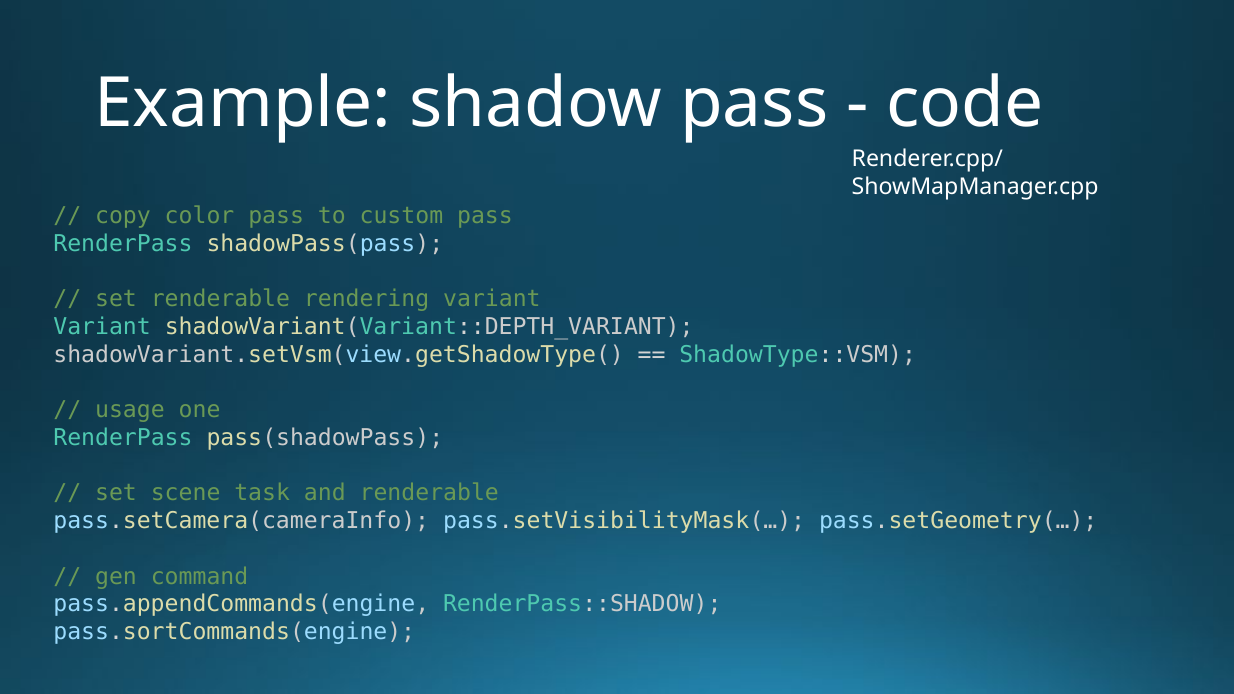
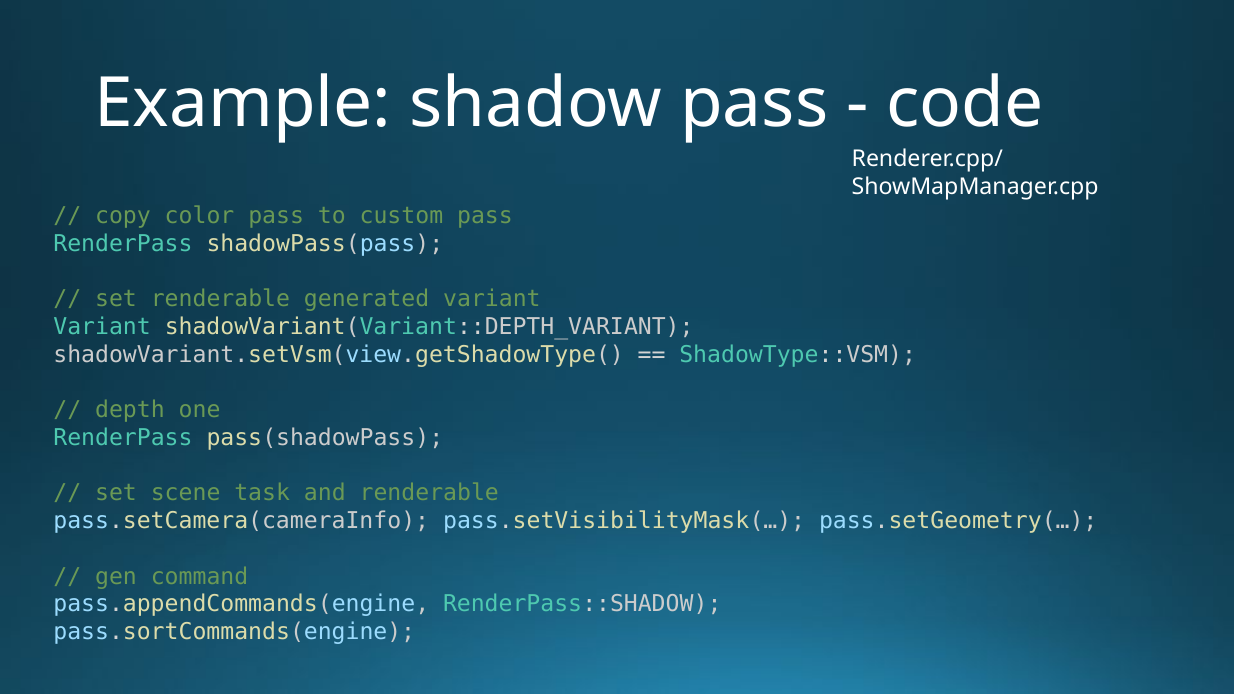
rendering: rendering -> generated (367, 299)
usage: usage -> depth (130, 410)
